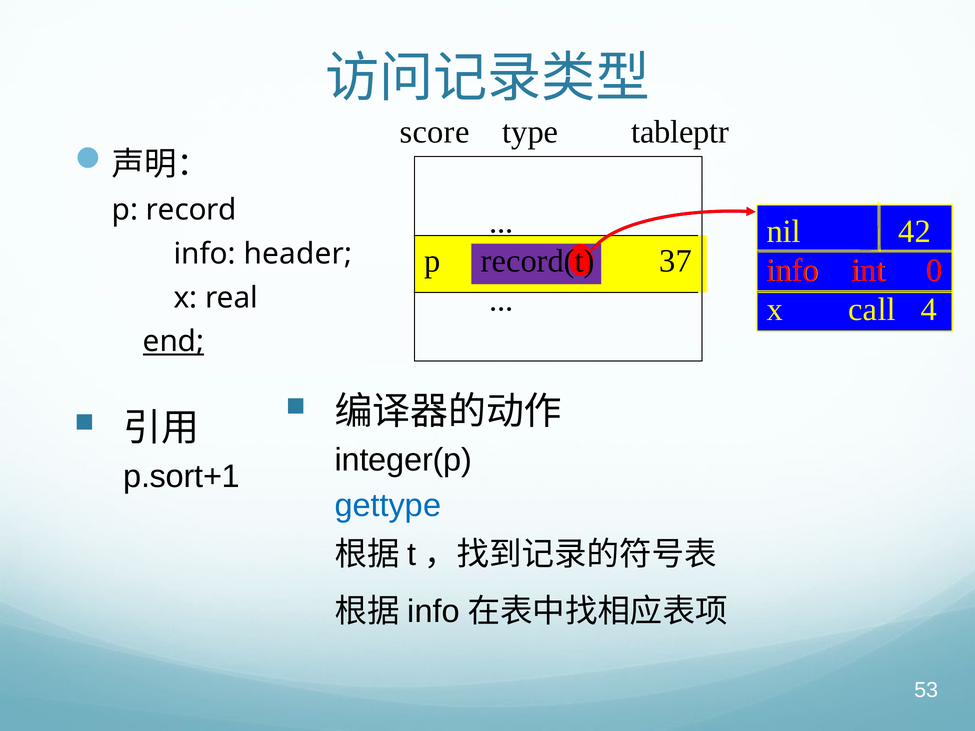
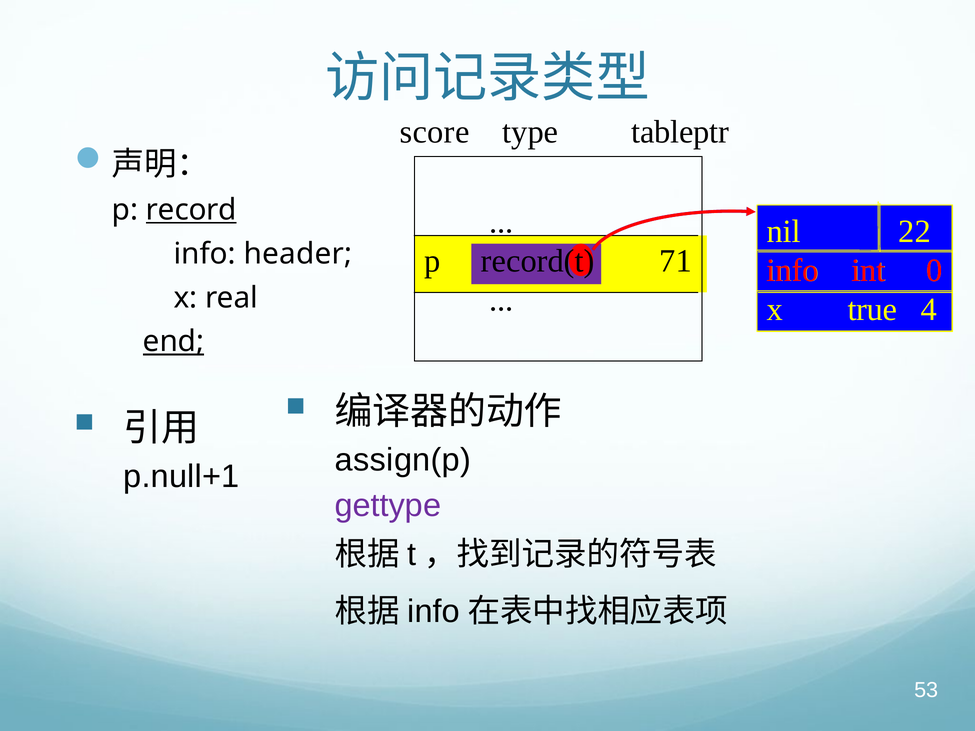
record underline: none -> present (191, 210)
42: 42 -> 22 (915, 231)
37: 37 -> 71 (676, 261)
call: call -> true (872, 309)
integer(p: integer(p -> assign(p (403, 460)
p.sort+1: p.sort+1 -> p.null+1 (181, 477)
gettype colour: blue -> purple (388, 506)
